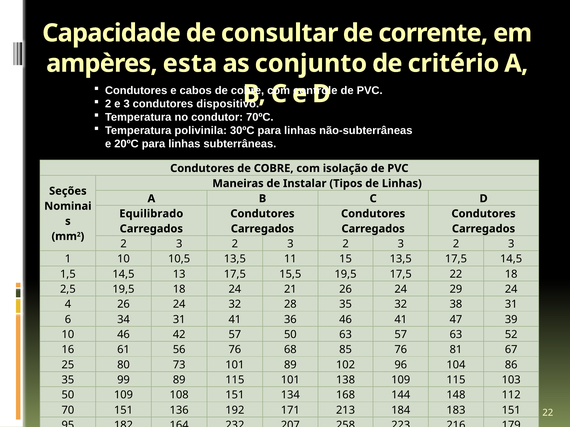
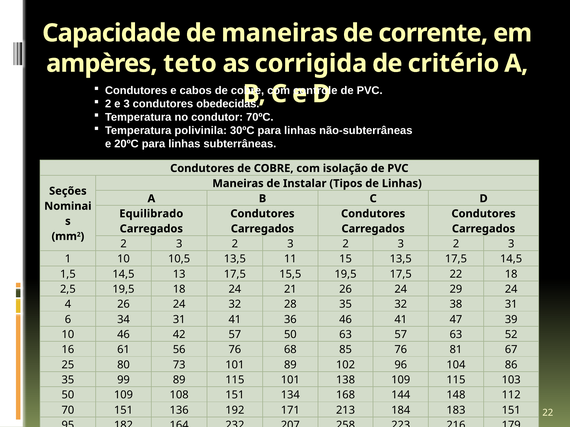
de consultar: consultar -> maneiras (280, 33)
esta: esta -> teto (190, 64)
conjunto: conjunto -> corrigida (311, 64)
dispositivo: dispositivo -> obedecidas (228, 104)
